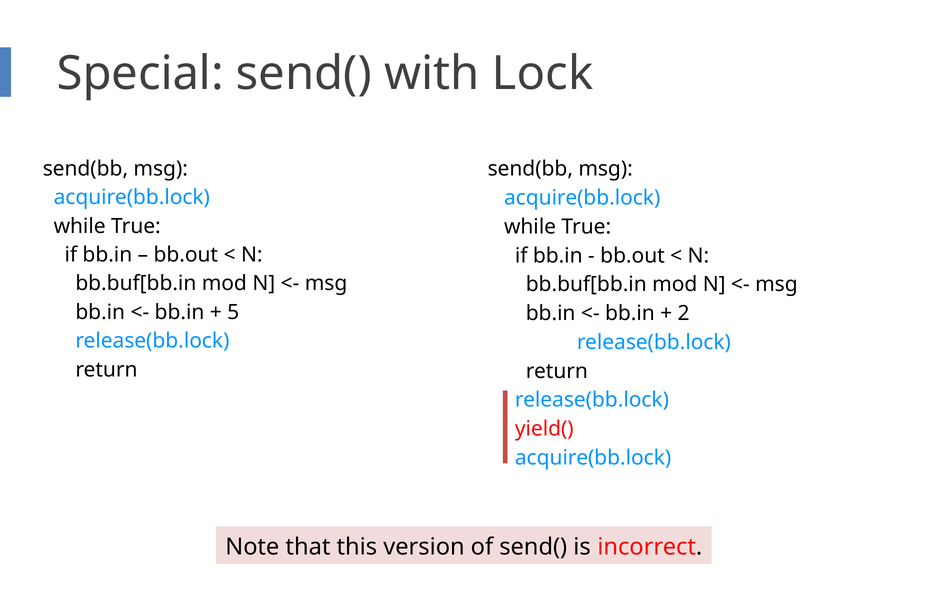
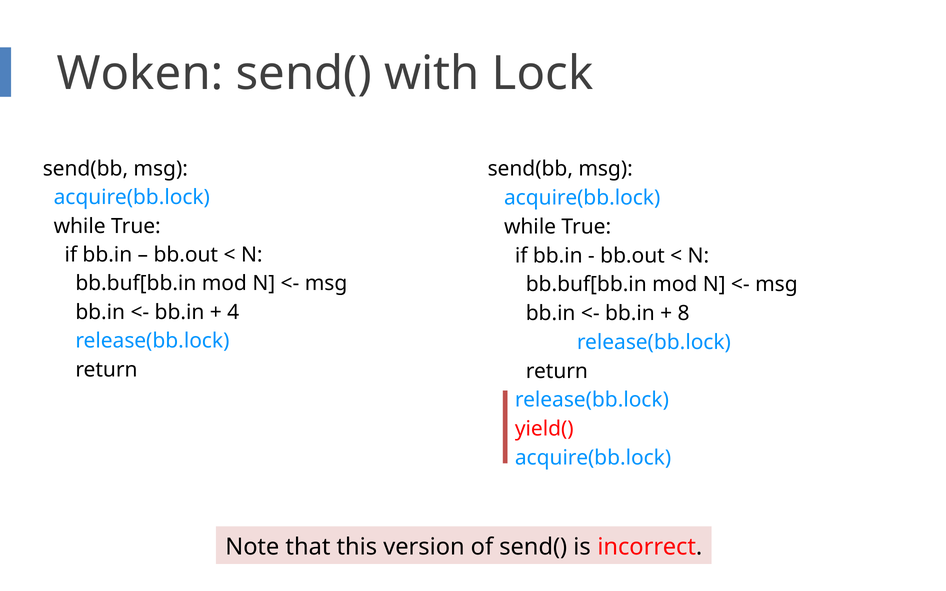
Special: Special -> Woken (140, 74)
5: 5 -> 4 (233, 312)
2: 2 -> 8 (684, 314)
